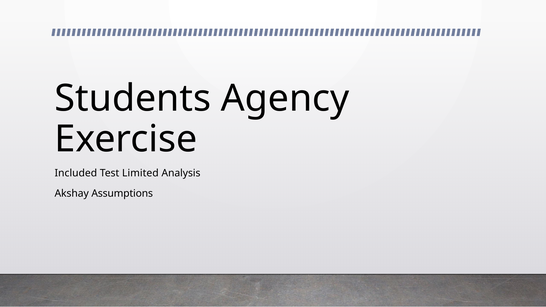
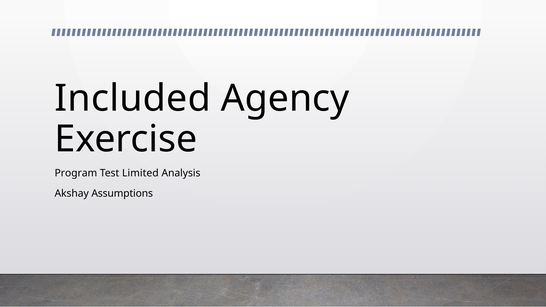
Students: Students -> Included (133, 99)
Included: Included -> Program (76, 173)
